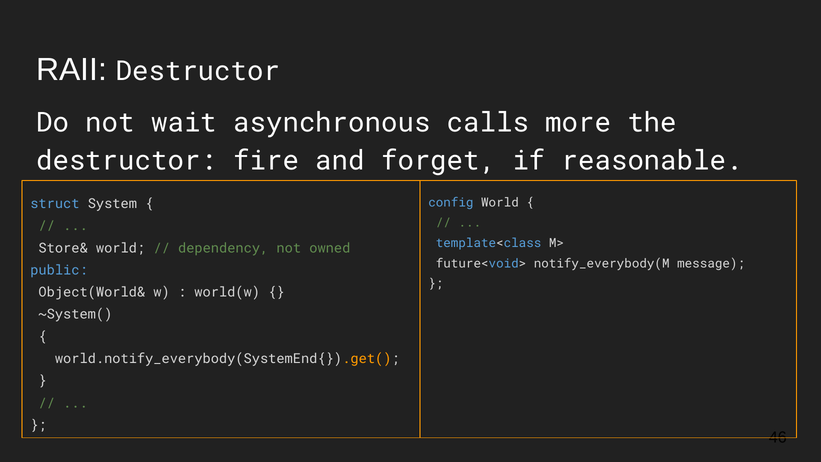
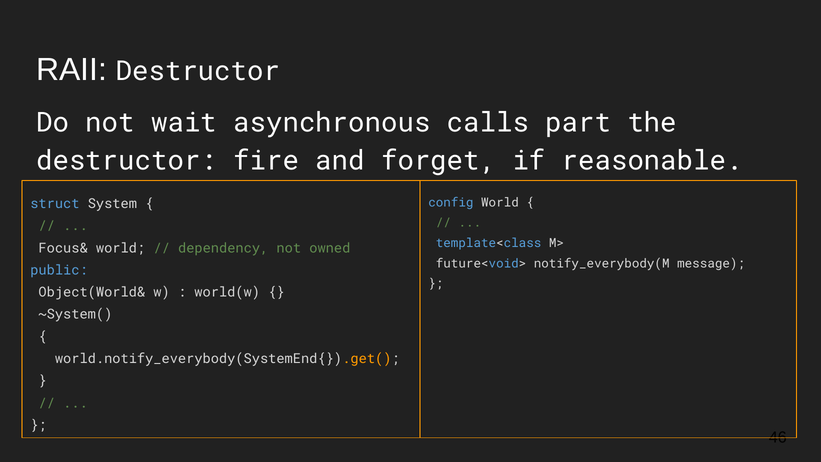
more: more -> part (578, 123)
Store&: Store& -> Focus& (63, 248)
